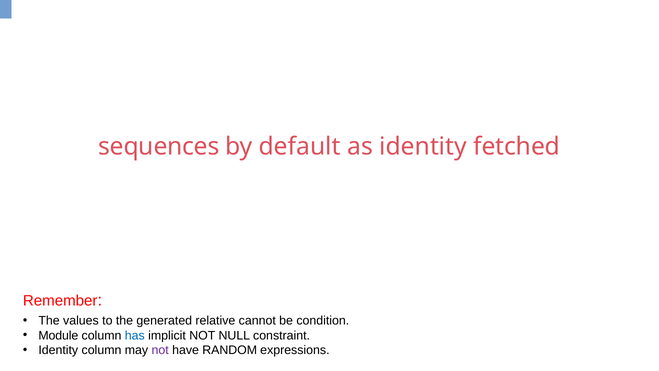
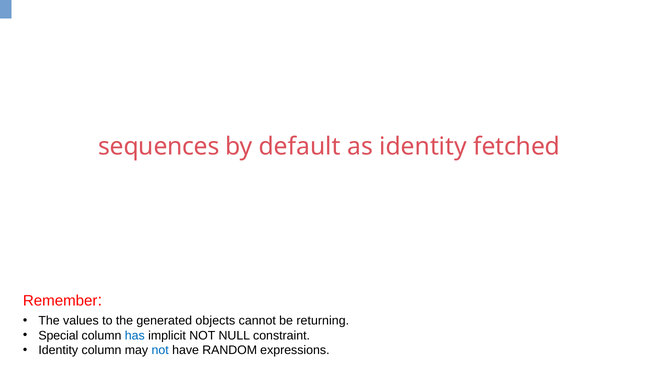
relative: relative -> objects (215, 320)
condition: condition -> returning (323, 320)
Module: Module -> Special (58, 335)
not colour: purple -> blue (160, 350)
